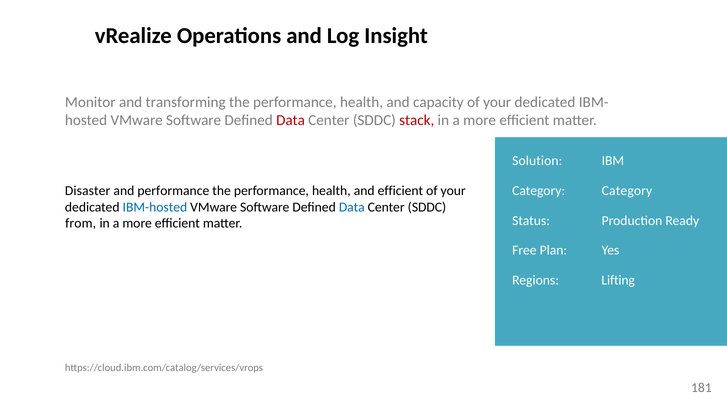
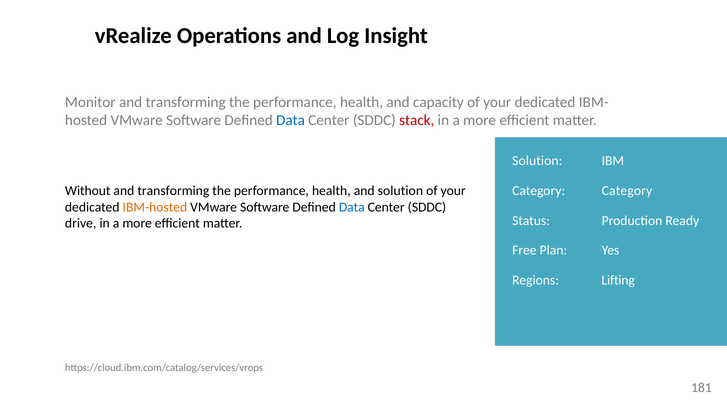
Data colour: red -> blue (291, 120)
Disaster: Disaster -> Without (88, 191)
performance: performance -> transforming (173, 191)
and efficient: efficient -> solution (400, 191)
IBM-hosted colour: blue -> orange (155, 207)
from: from -> drive (81, 223)
